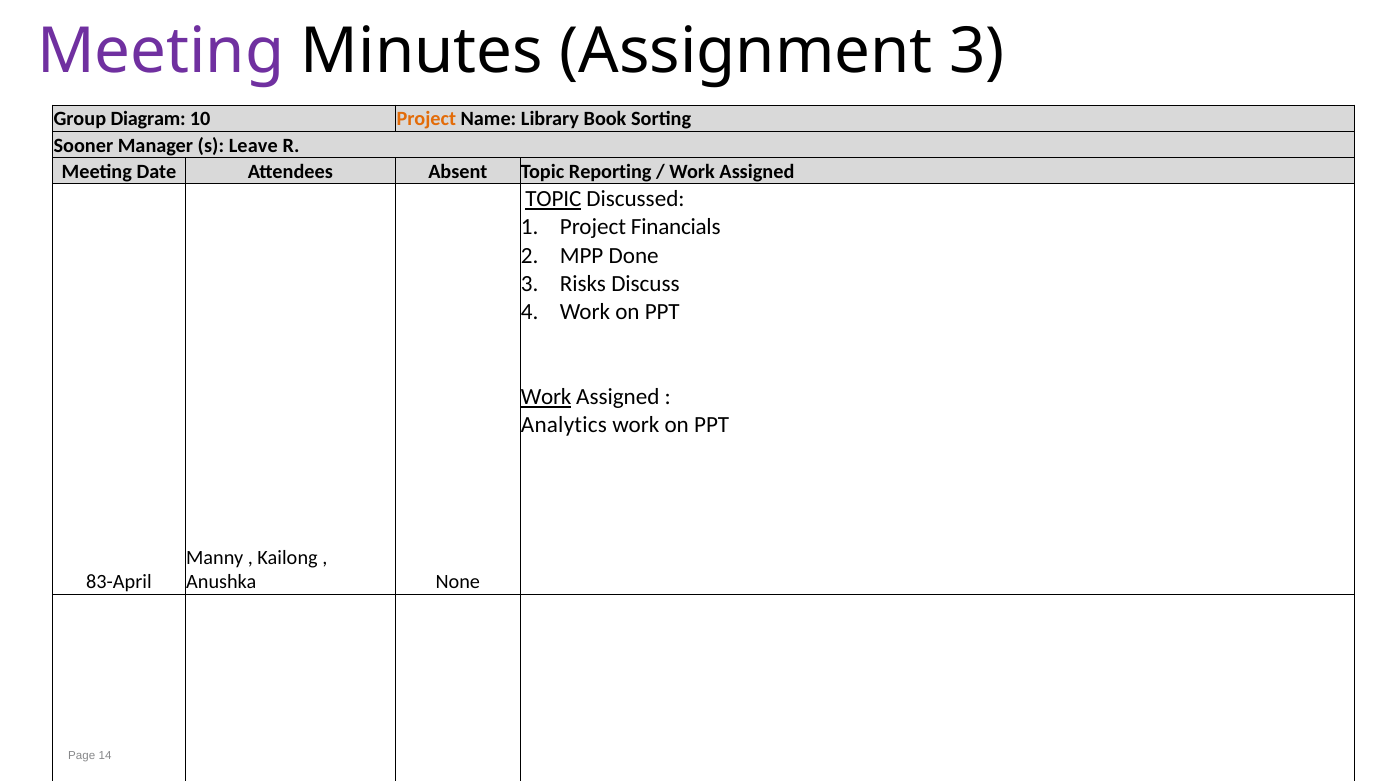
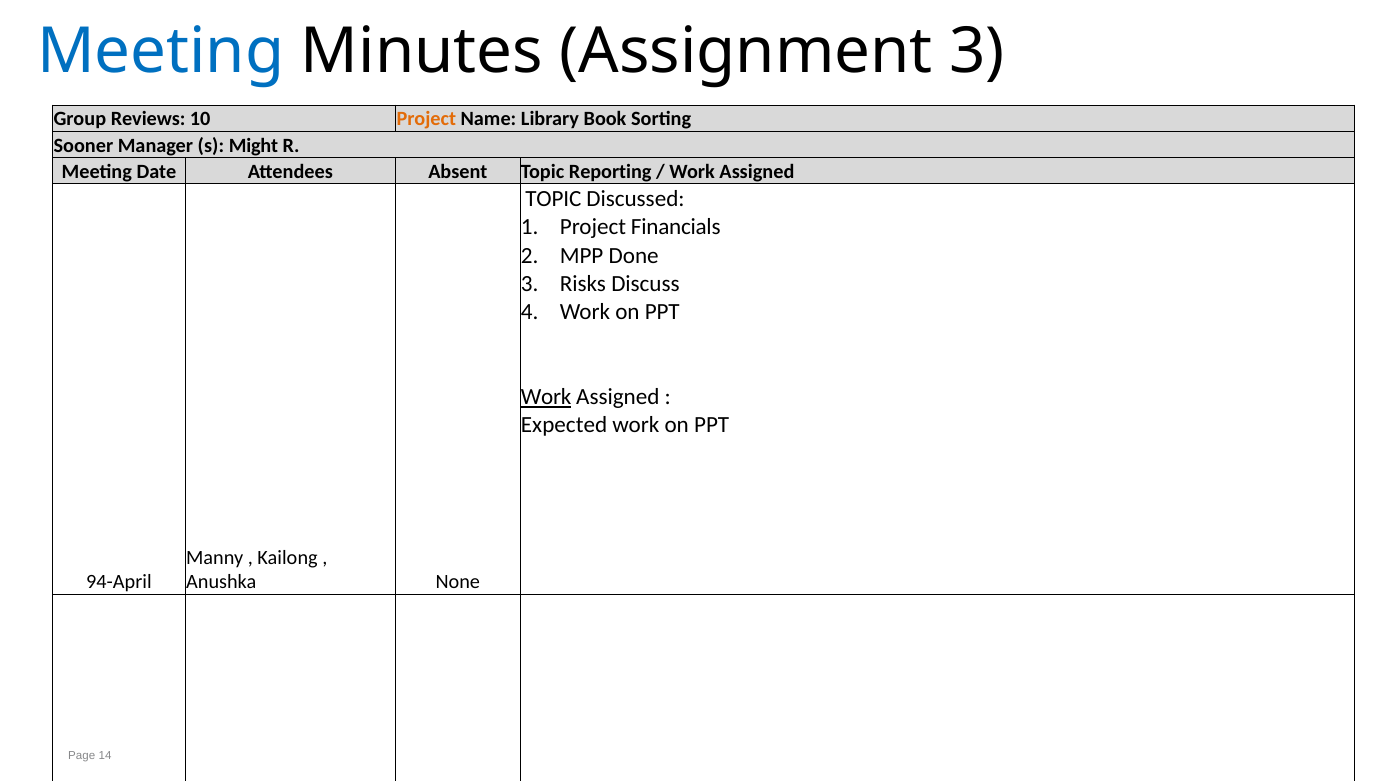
Meeting colour: purple -> blue (161, 52)
Diagram: Diagram -> Reviews (148, 119)
Leave: Leave -> Might (253, 145)
TOPIC underline: present -> none (553, 199)
Analytics: Analytics -> Expected (564, 425)
83-April: 83-April -> 94-April (119, 582)
